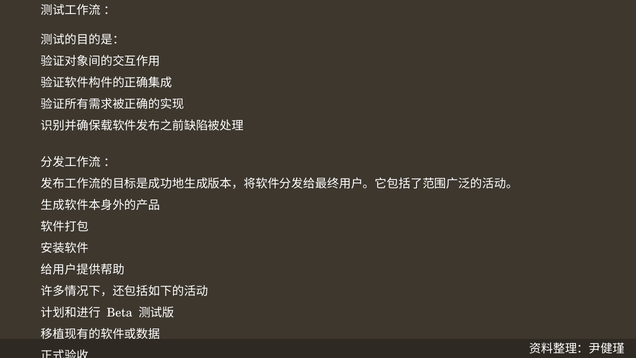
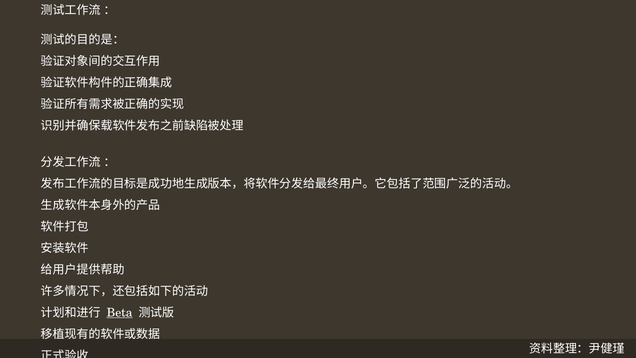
Beta underline: none -> present (120, 312)
